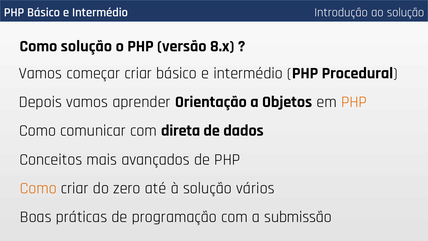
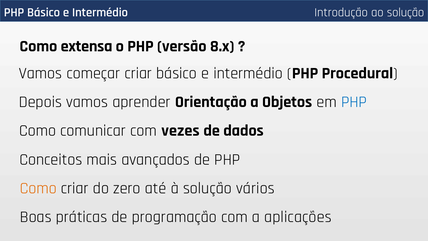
Como solução: solução -> extensa (87, 46)
PHP colour: orange -> blue (354, 102)
direta: direta -> vezes (180, 131)
submissão: submissão -> aplicações (298, 217)
